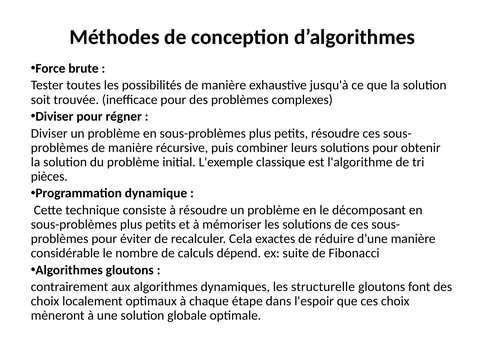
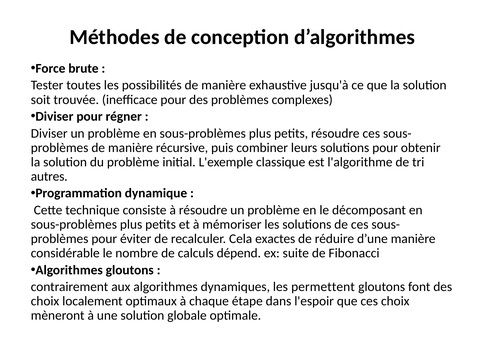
pièces: pièces -> autres (49, 177)
structurelle: structurelle -> permettent (323, 287)
